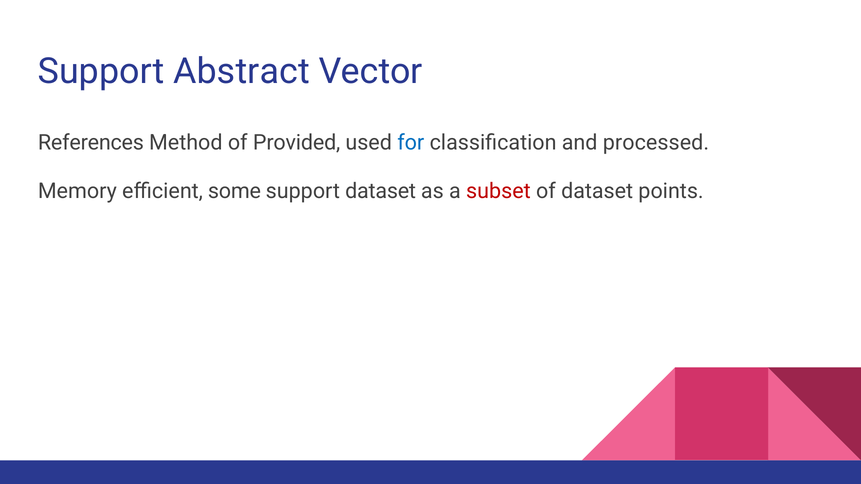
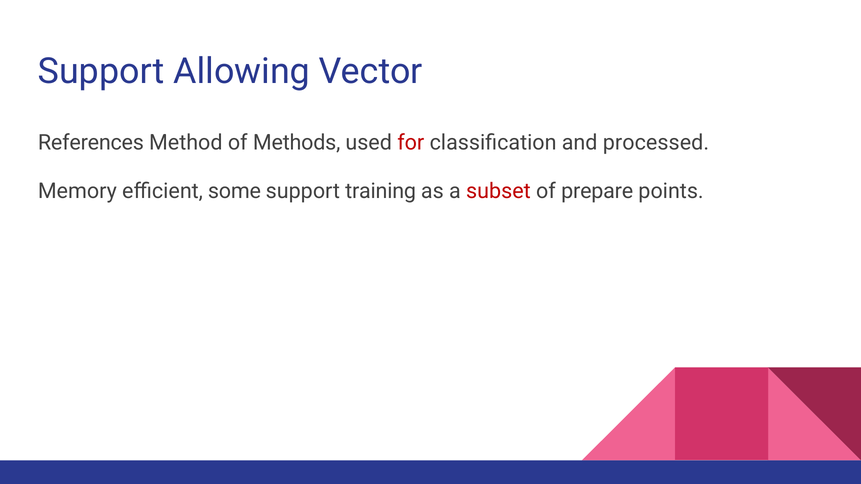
Abstract: Abstract -> Allowing (242, 71)
Provided: Provided -> Methods (297, 143)
for colour: blue -> red (411, 143)
support dataset: dataset -> training (381, 192)
of dataset: dataset -> prepare (597, 192)
